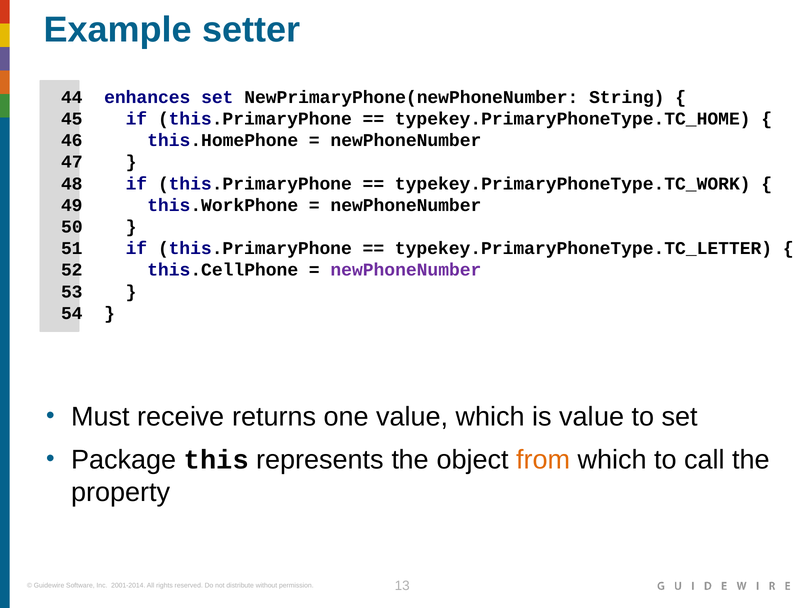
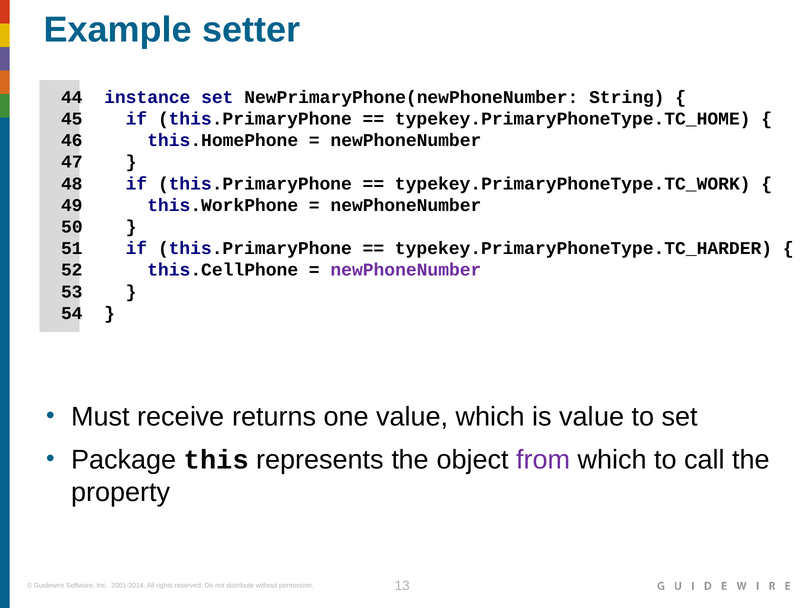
enhances: enhances -> instance (147, 97)
typekey.PrimaryPhoneType.TC_LETTER: typekey.PrimaryPhoneType.TC_LETTER -> typekey.PrimaryPhoneType.TC_HARDER (584, 249)
from colour: orange -> purple (543, 460)
